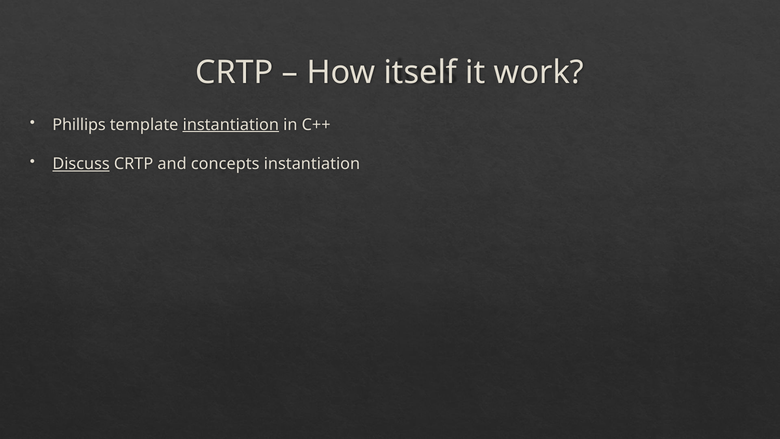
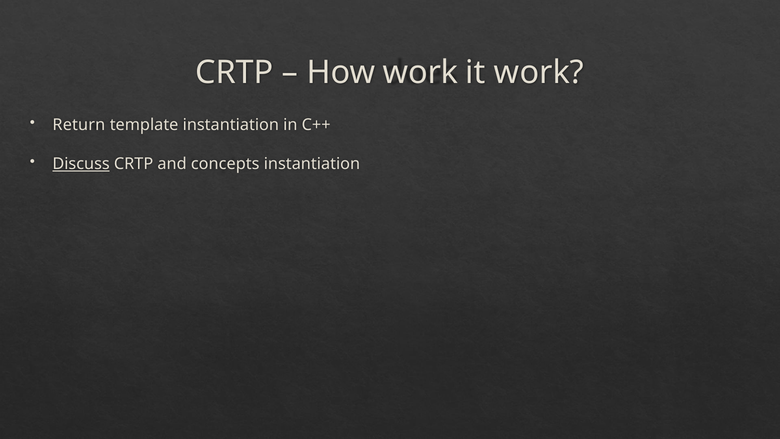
How itself: itself -> work (420, 72)
Phillips: Phillips -> Return (79, 125)
instantiation underline: present -> none (231, 125)
